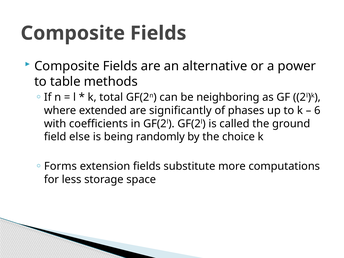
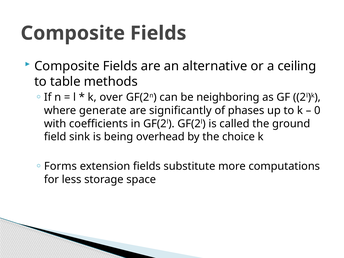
power: power -> ceiling (297, 66)
total: total -> over (111, 97)
extended: extended -> generate (103, 110)
6: 6 -> 0 (317, 110)
else: else -> sink (80, 137)
randomly: randomly -> overhead (160, 137)
